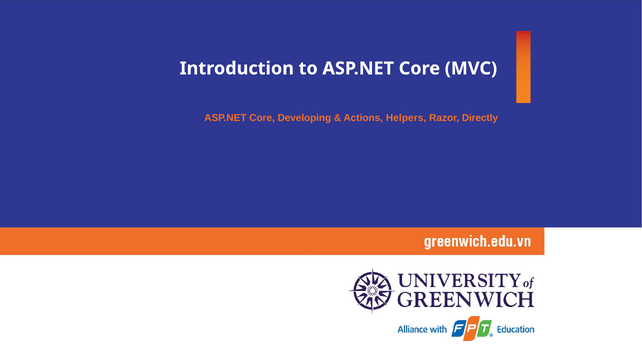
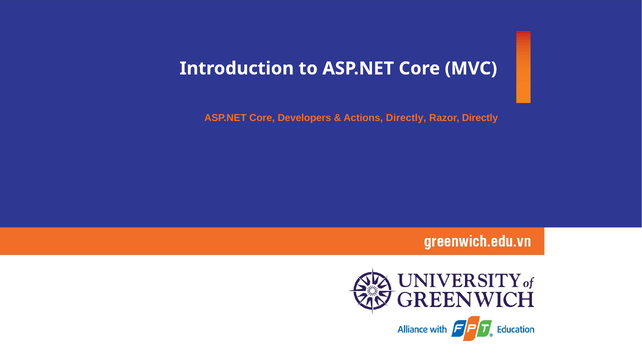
Developing: Developing -> Developers (304, 118)
Actions Helpers: Helpers -> Directly (406, 118)
